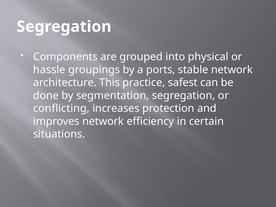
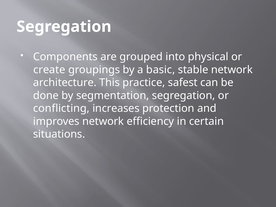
hassle: hassle -> create (49, 70)
ports: ports -> basic (161, 70)
